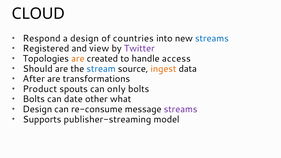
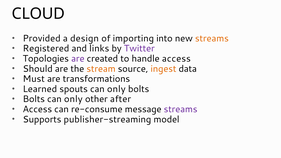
Respond: Respond -> Provided (42, 38)
countries: countries -> importing (133, 38)
streams colour: blue -> orange (212, 38)
view: view -> links (99, 49)
are colour: orange -> purple (78, 59)
stream colour: blue -> orange (101, 69)
After: After -> Must (34, 79)
Product: Product -> Learned (40, 89)
Bolts can date: date -> only (73, 99)
what: what -> after (121, 99)
Design: Design -> Access (37, 109)
